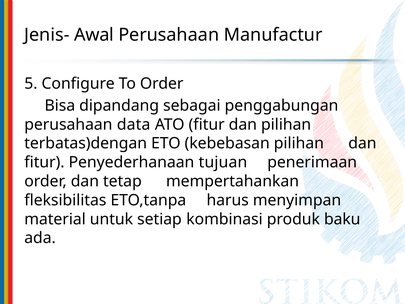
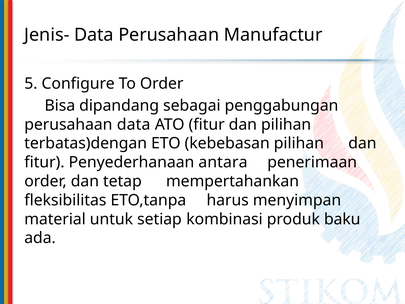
Jenis- Awal: Awal -> Data (94, 35)
tujuan: tujuan -> antara (223, 162)
